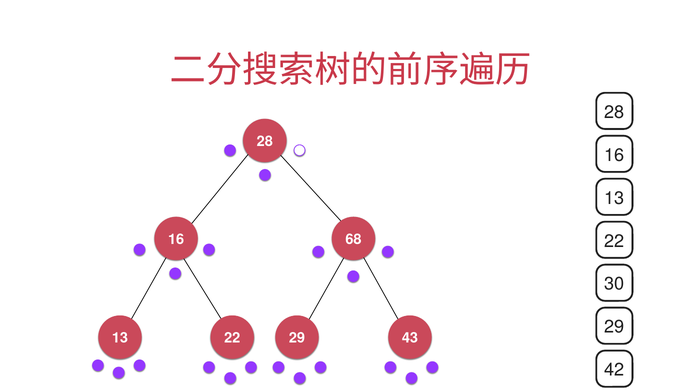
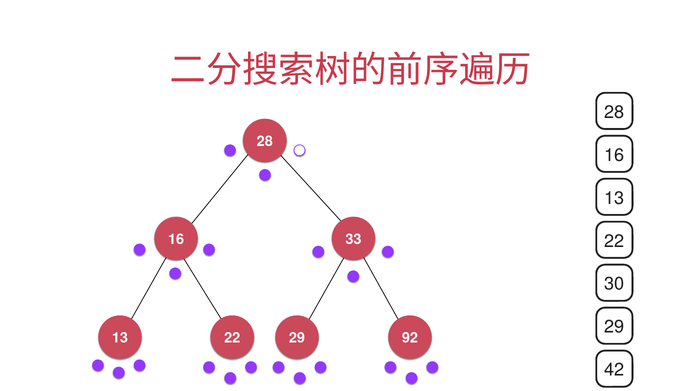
68: 68 -> 33 (353, 239)
43: 43 -> 92 (410, 338)
